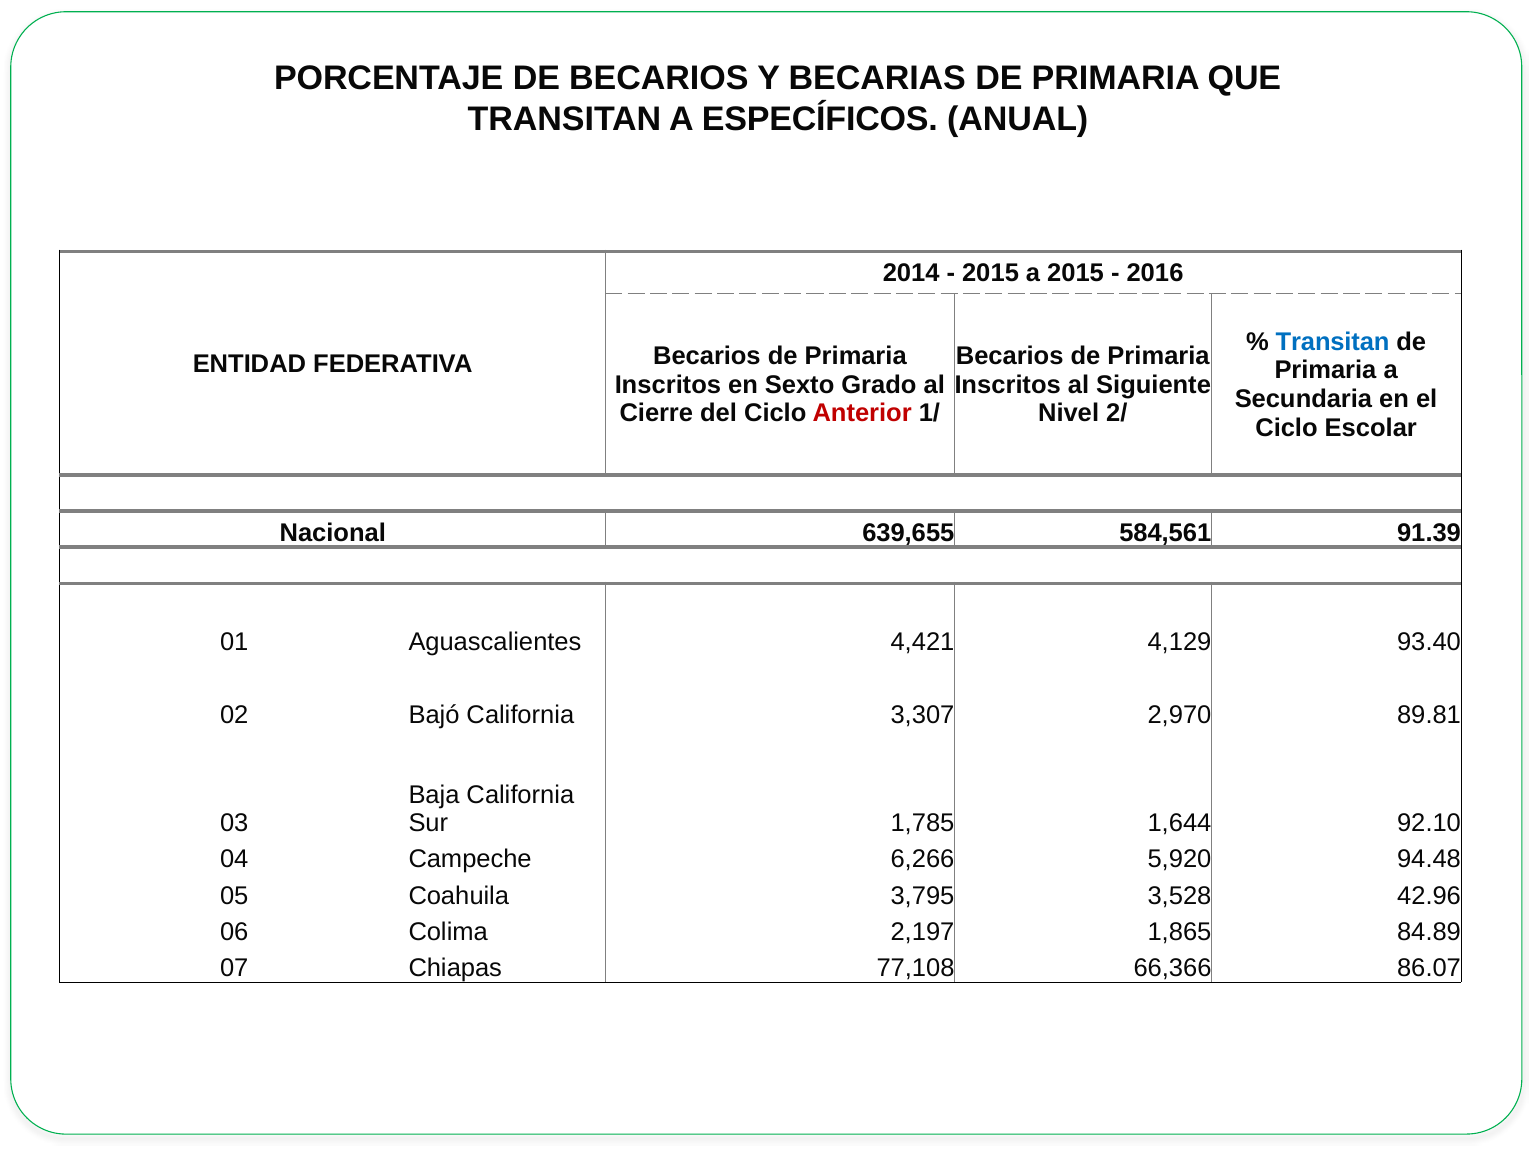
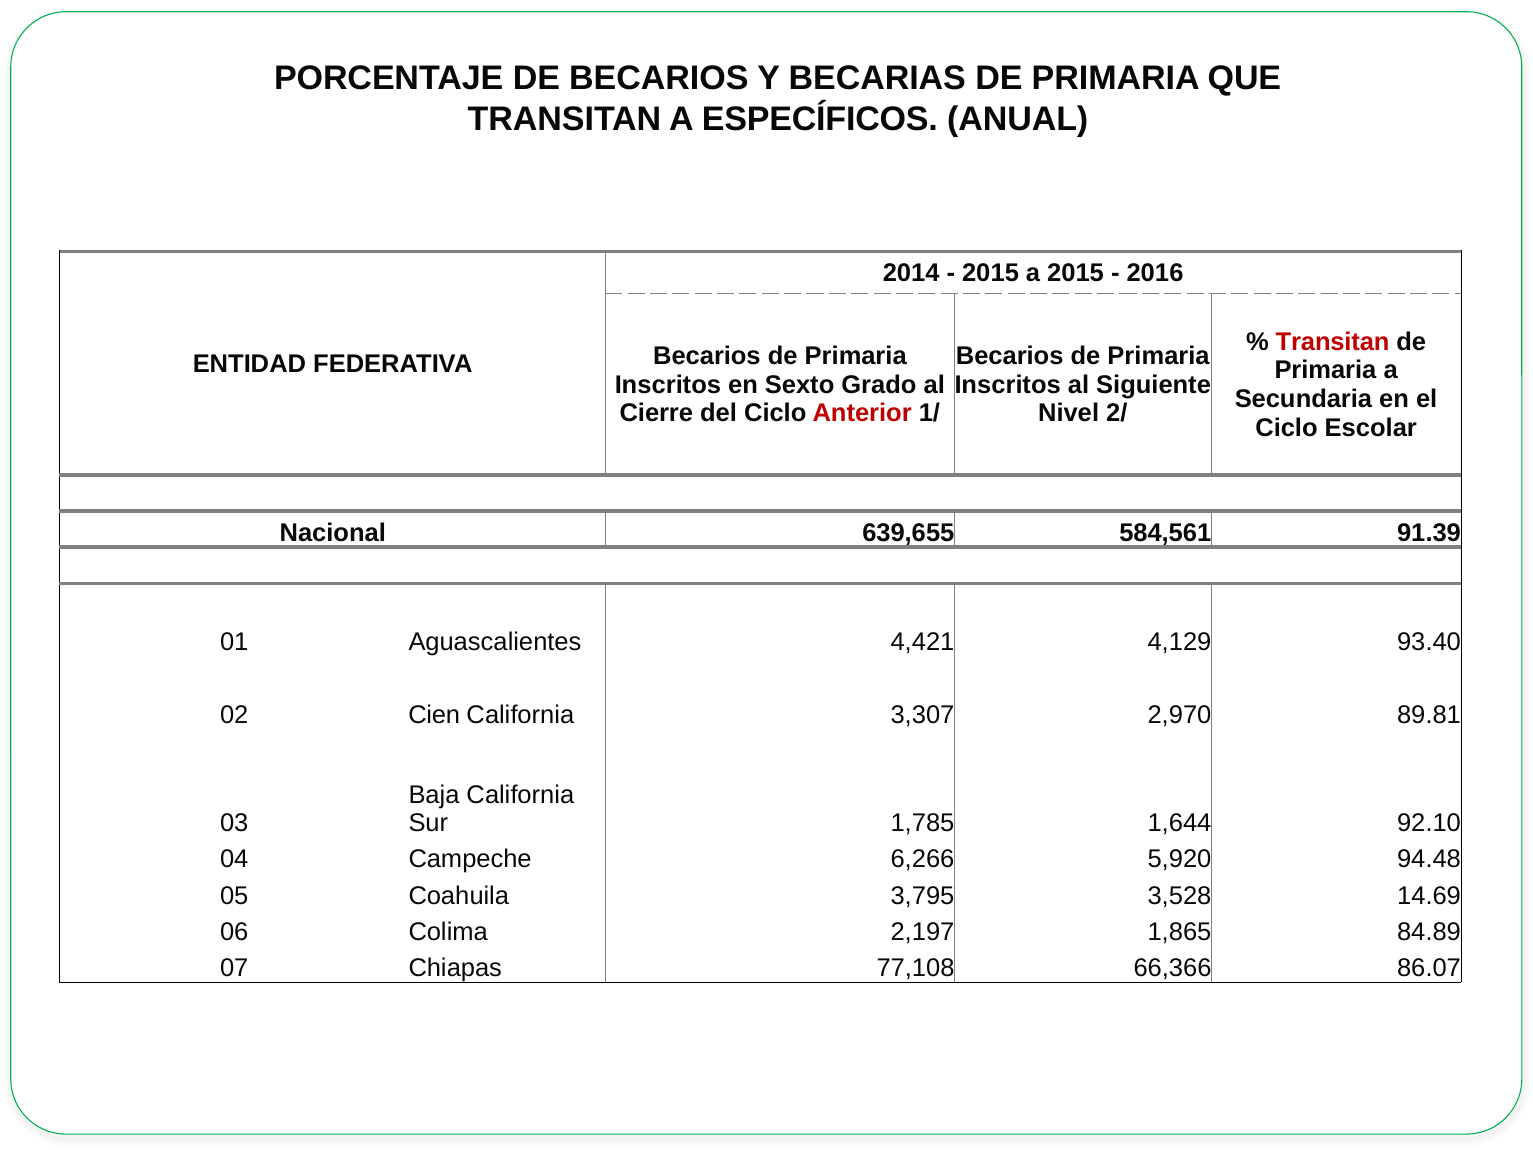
Transitan colour: blue -> red (1333, 342)
Bajó: Bajó -> Cien (434, 714)
42.96: 42.96 -> 14.69 (1429, 896)
